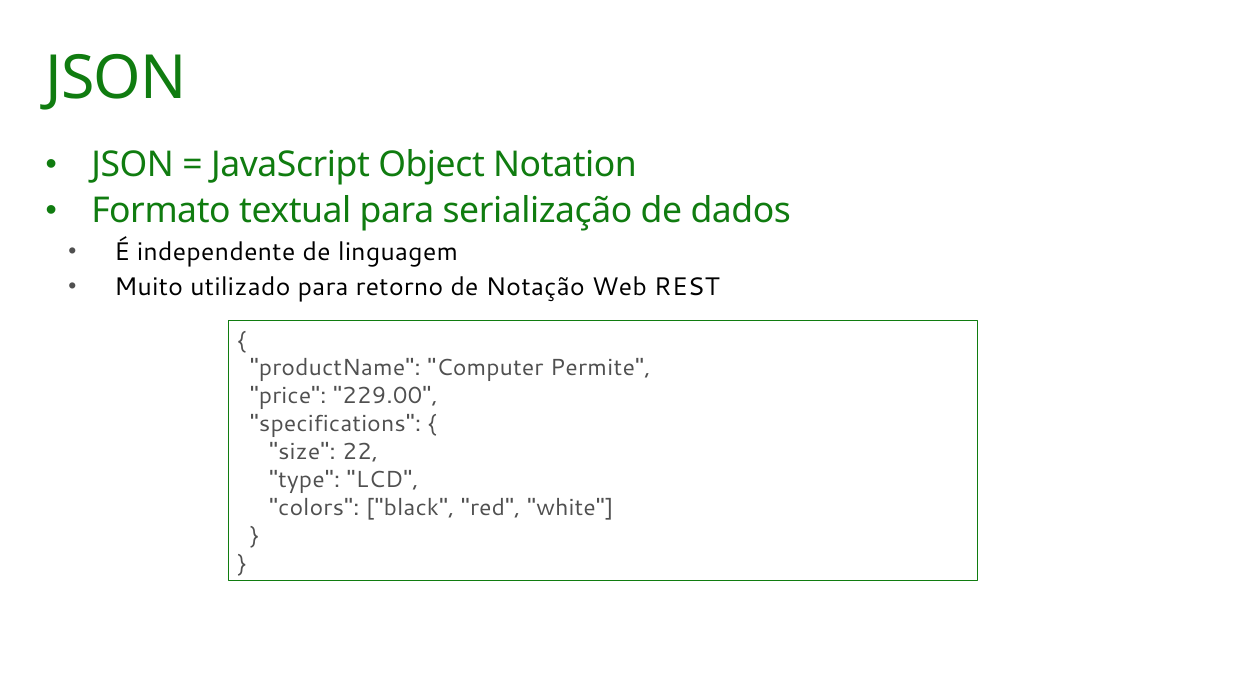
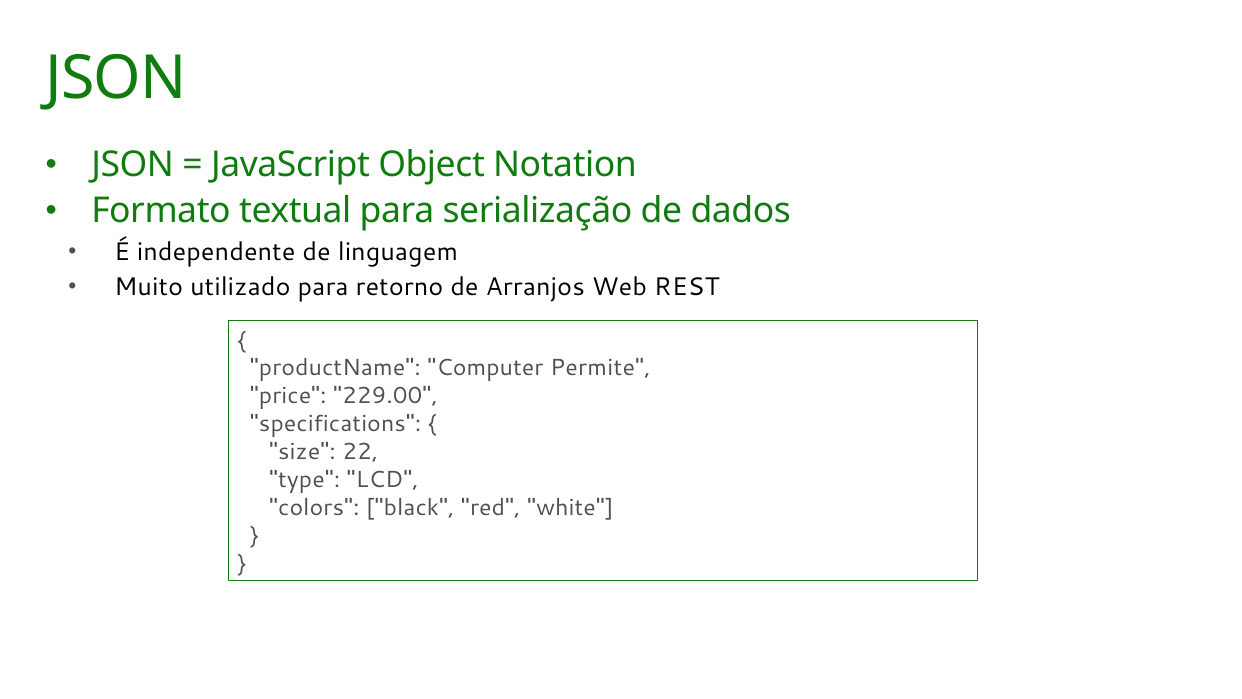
Notação: Notação -> Arranjos (535, 287)
